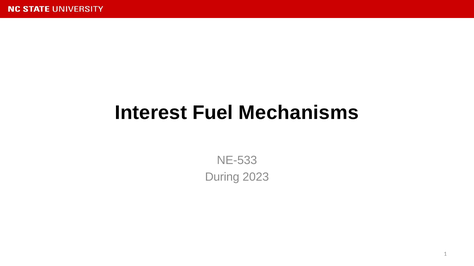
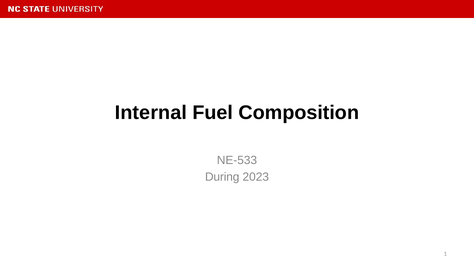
Interest: Interest -> Internal (151, 113)
Mechanisms: Mechanisms -> Composition (299, 113)
